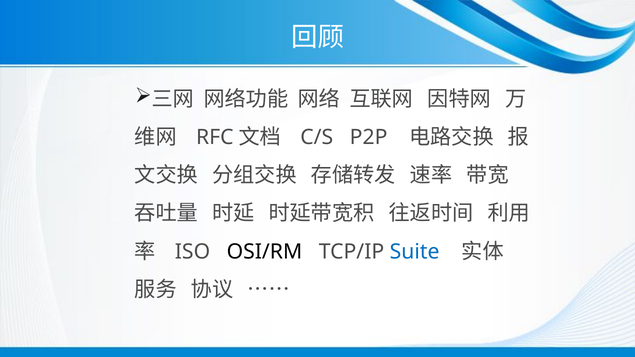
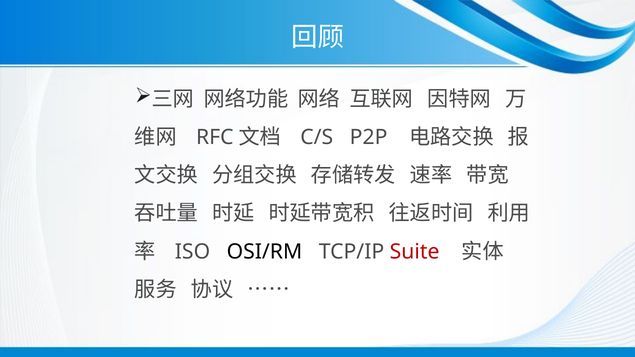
Suite colour: blue -> red (415, 252)
